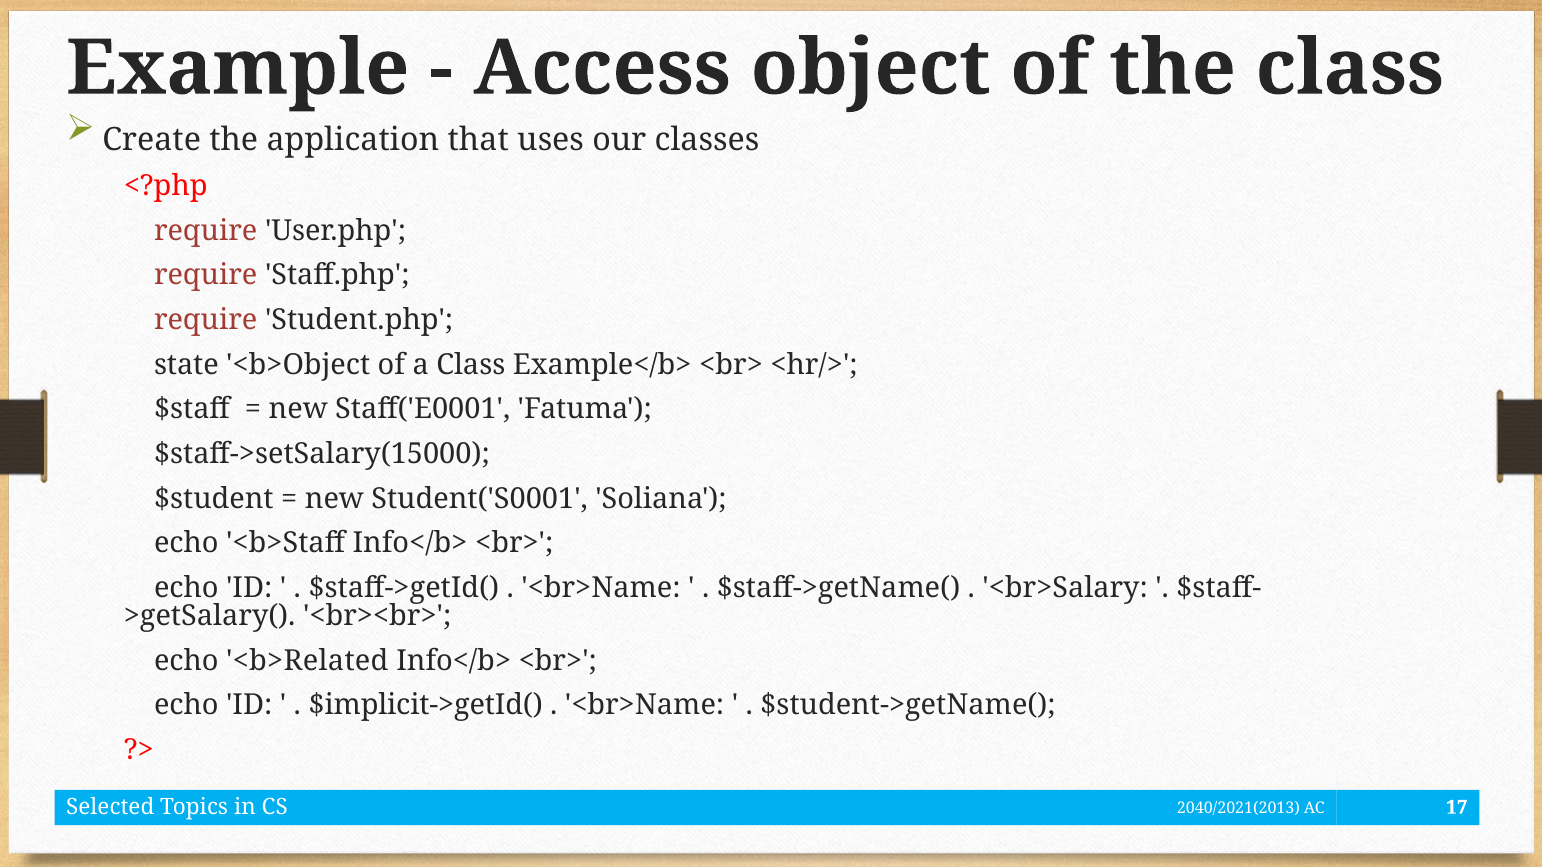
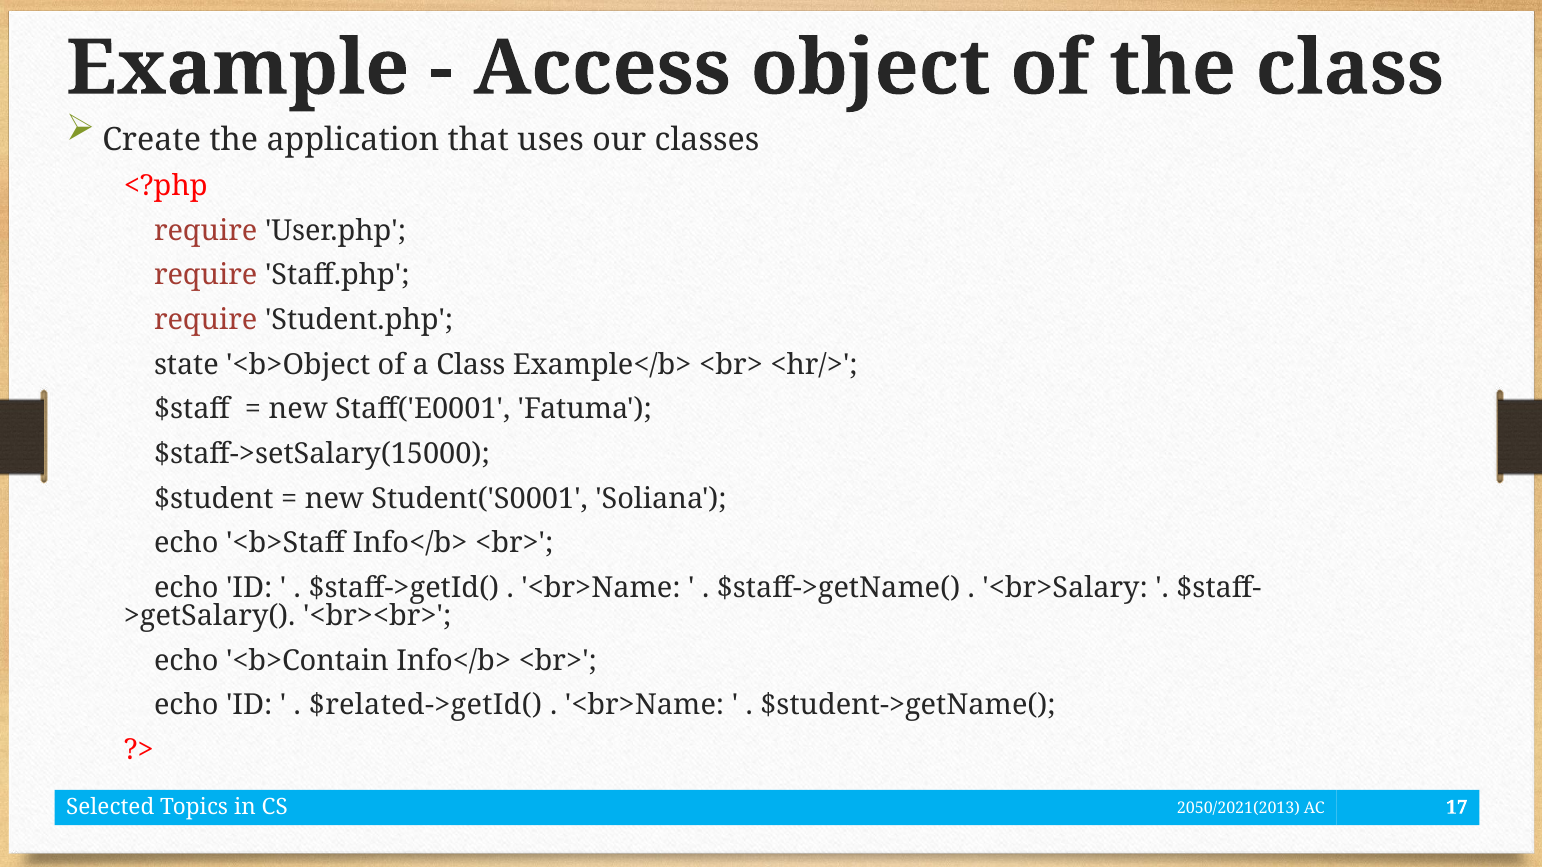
<b>Related: <b>Related -> <b>Contain (307, 661)
$implicit->getId(: $implicit->getId( -> $related->getId( (425, 705)
2040/2021(2013: 2040/2021(2013 -> 2050/2021(2013 (1238, 809)
